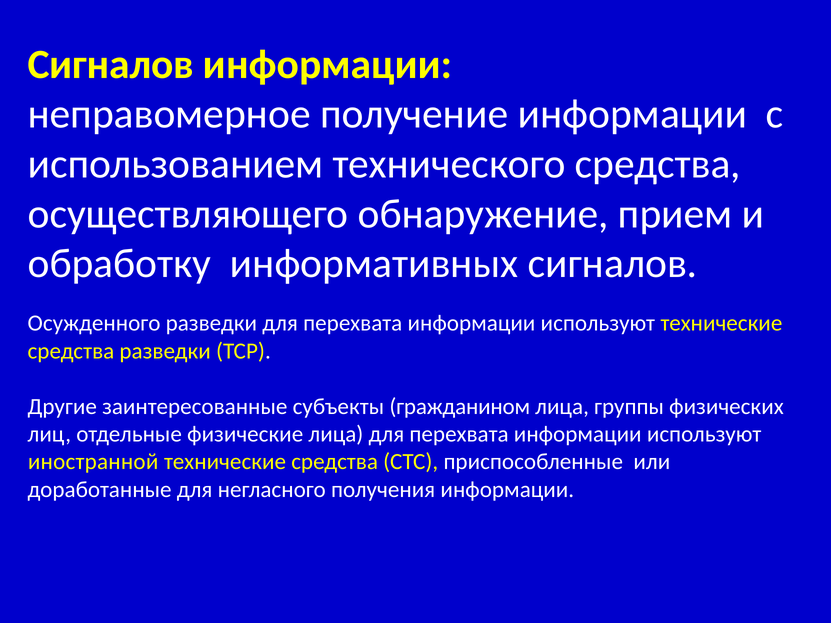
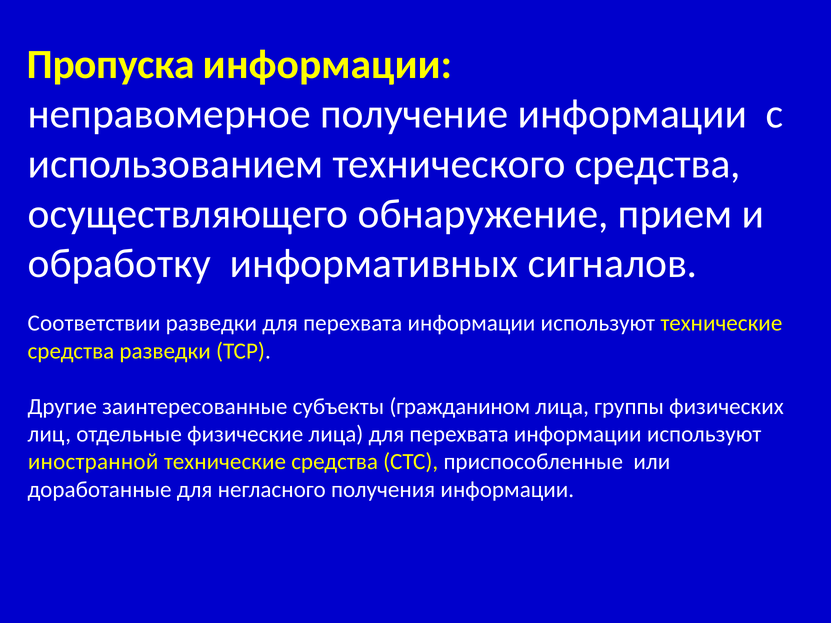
Сигналов: Сигналов -> Пропуска (111, 64)
Осужденного: Осужденного -> Соответствии (94, 323)
